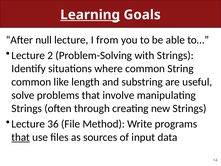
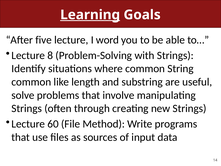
null: null -> five (44, 40)
from: from -> word (107, 40)
2: 2 -> 8 (50, 55)
36: 36 -> 60 (53, 124)
that underline: present -> none (21, 137)
